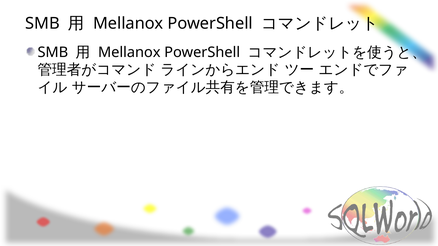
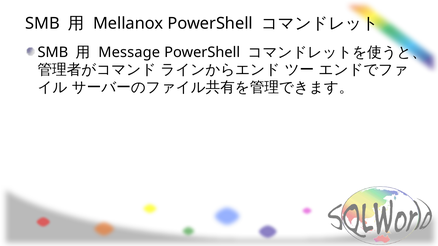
Mellanox: Mellanox -> Message (129, 52)
